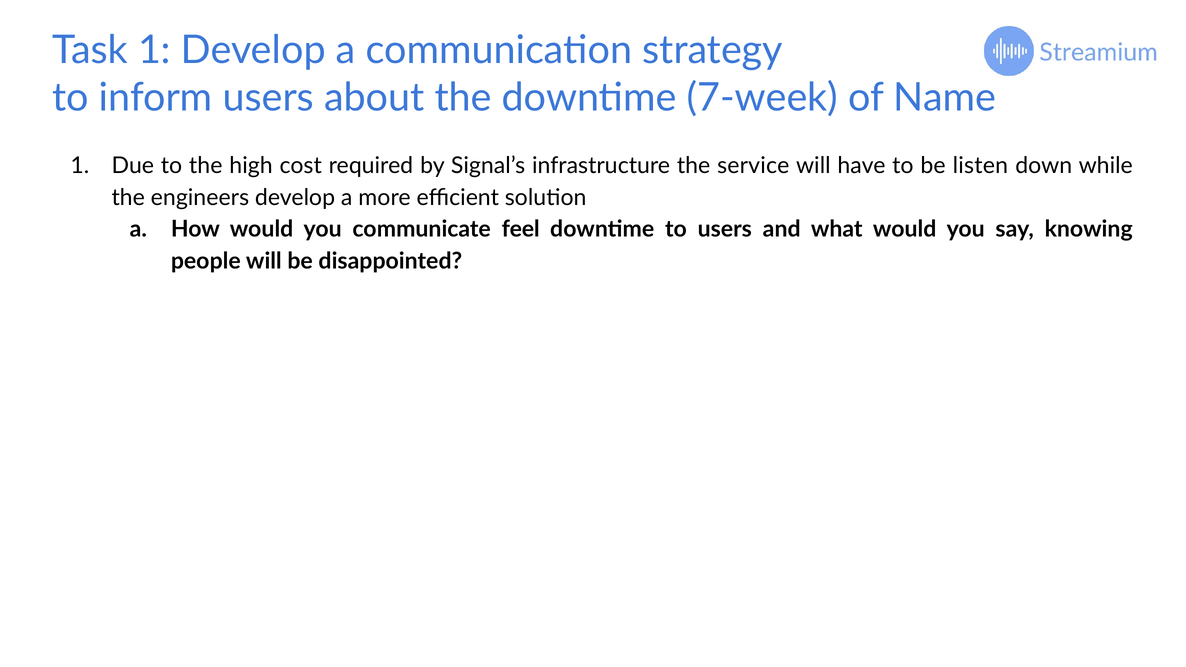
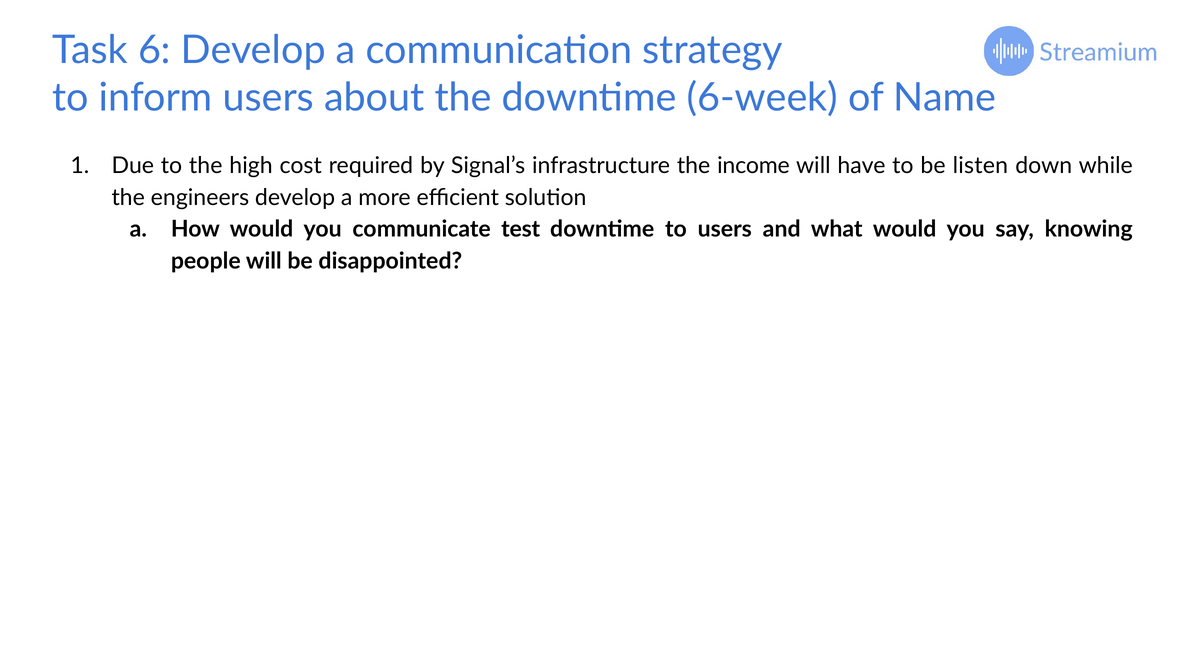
Task 1: 1 -> 6 (154, 50)
7-week: 7-week -> 6-week (762, 98)
service: service -> income (753, 166)
feel: feel -> test (521, 229)
